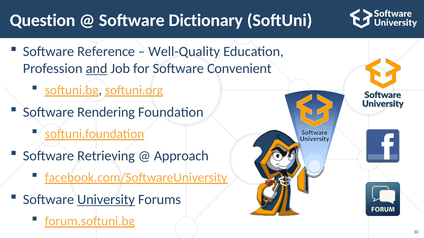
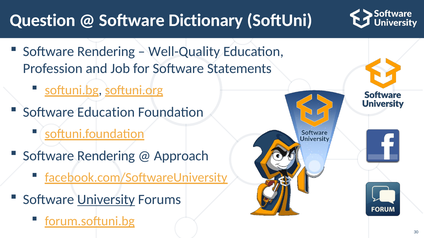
Reference: Reference -> Rendering (106, 52)
and underline: present -> none (97, 69)
Convenient: Convenient -> Statements (239, 69)
Software Rendering: Rendering -> Education (106, 112)
Retrieving: Retrieving -> Rendering (106, 156)
